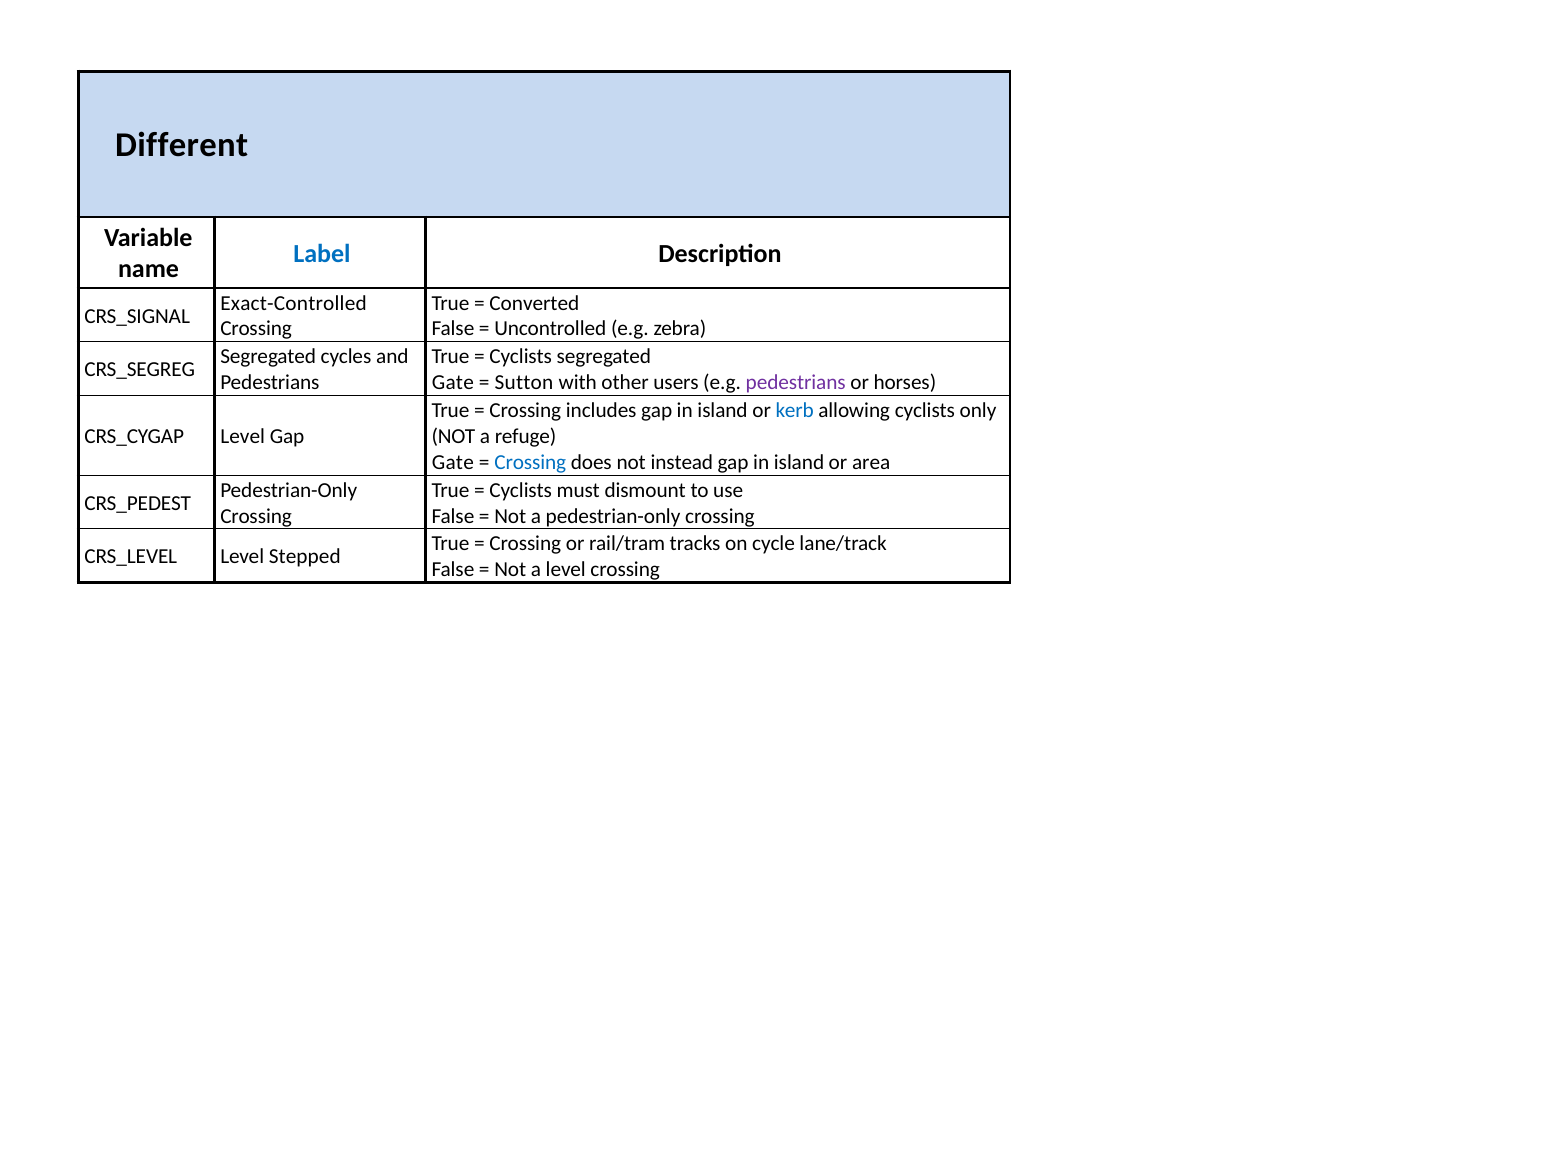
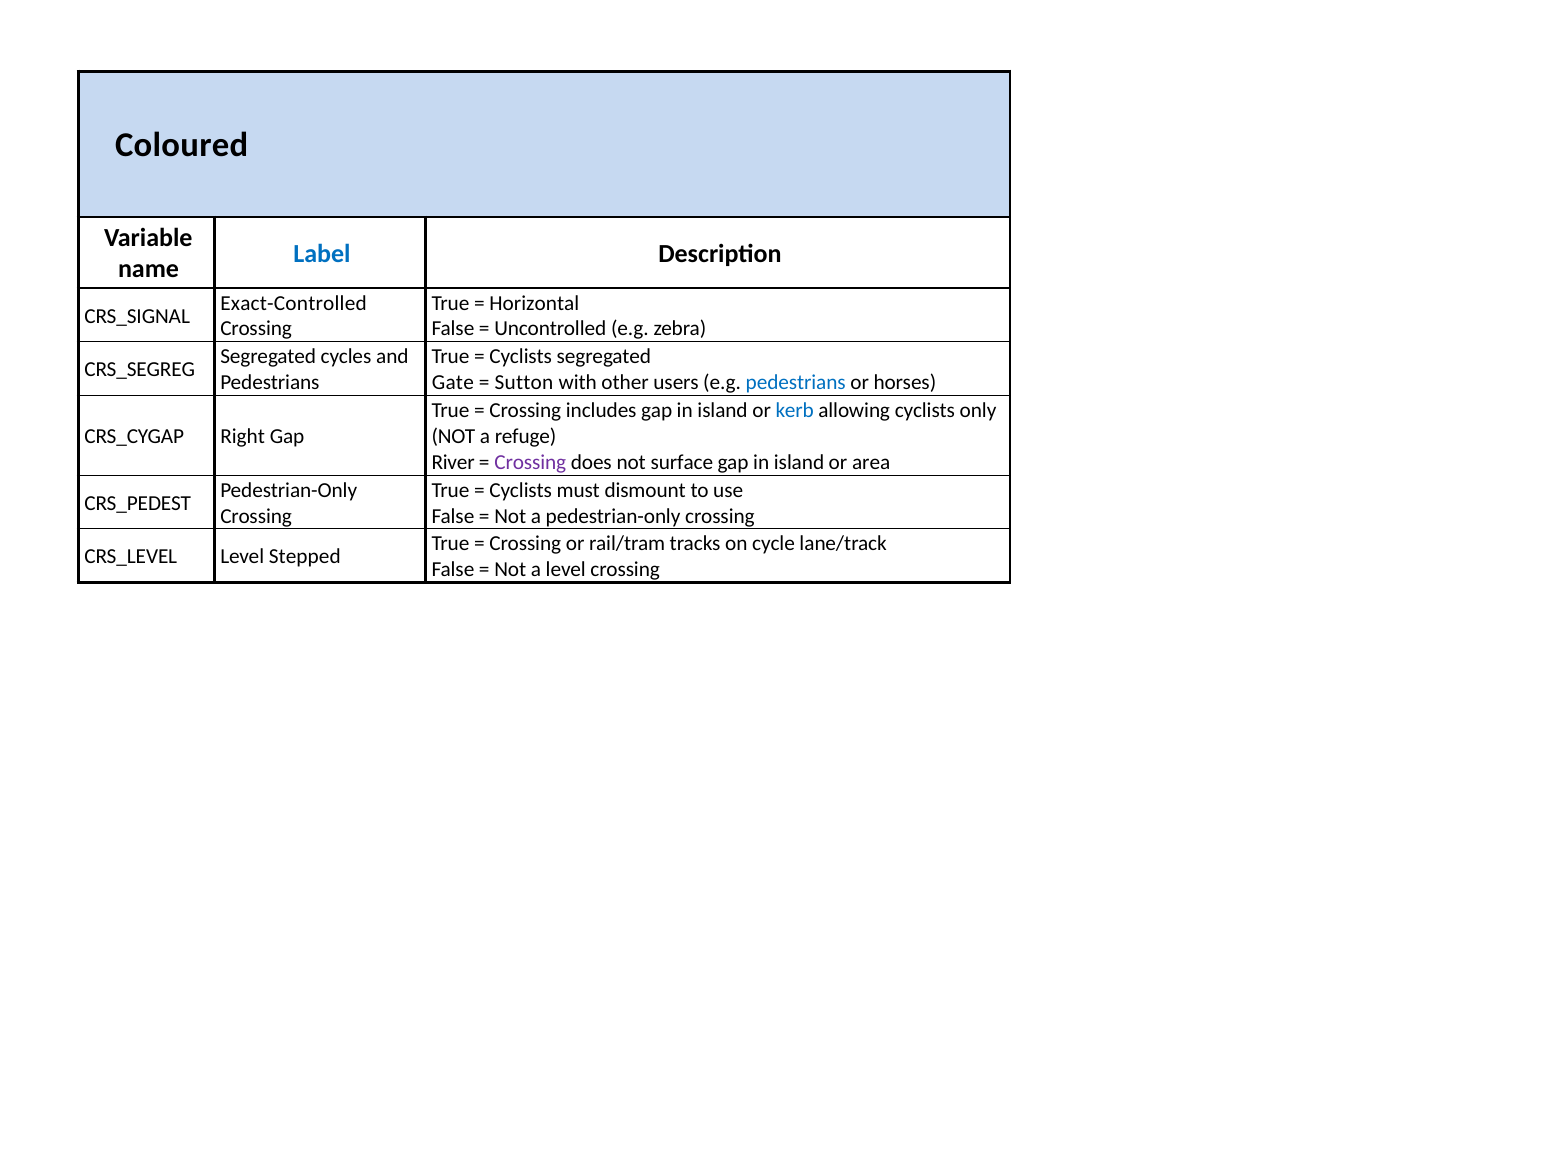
Different: Different -> Coloured (182, 145)
Converted: Converted -> Horizontal (534, 303)
pedestrians colour: purple -> blue (796, 383)
Level: Level -> Right (243, 437)
Gate: Gate -> River (453, 462)
Crossing colour: blue -> purple (530, 462)
instead: instead -> surface (682, 462)
